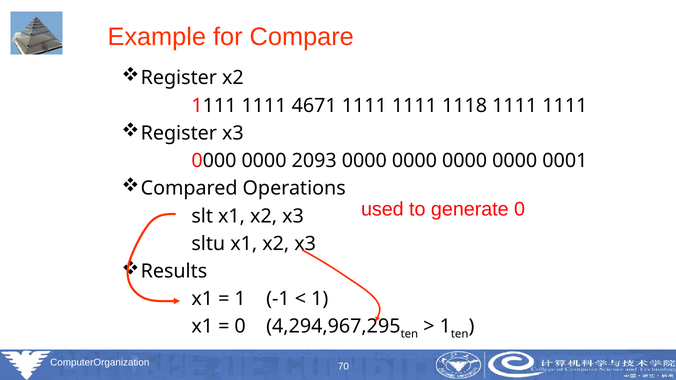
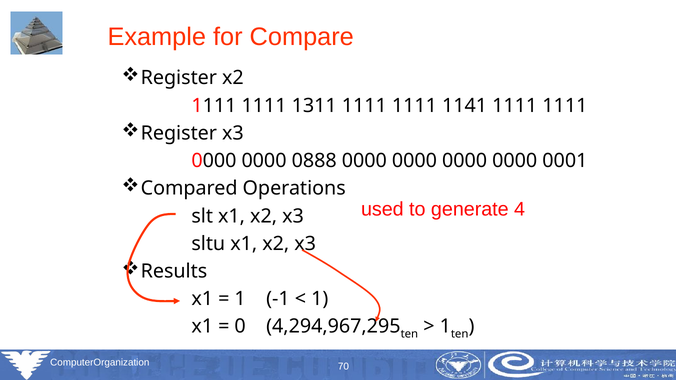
4671: 4671 -> 1311 (314, 106)
1118: 1118 -> 1141 (465, 106)
2093: 2093 -> 0888 (314, 161)
generate 0: 0 -> 4 (520, 209)
